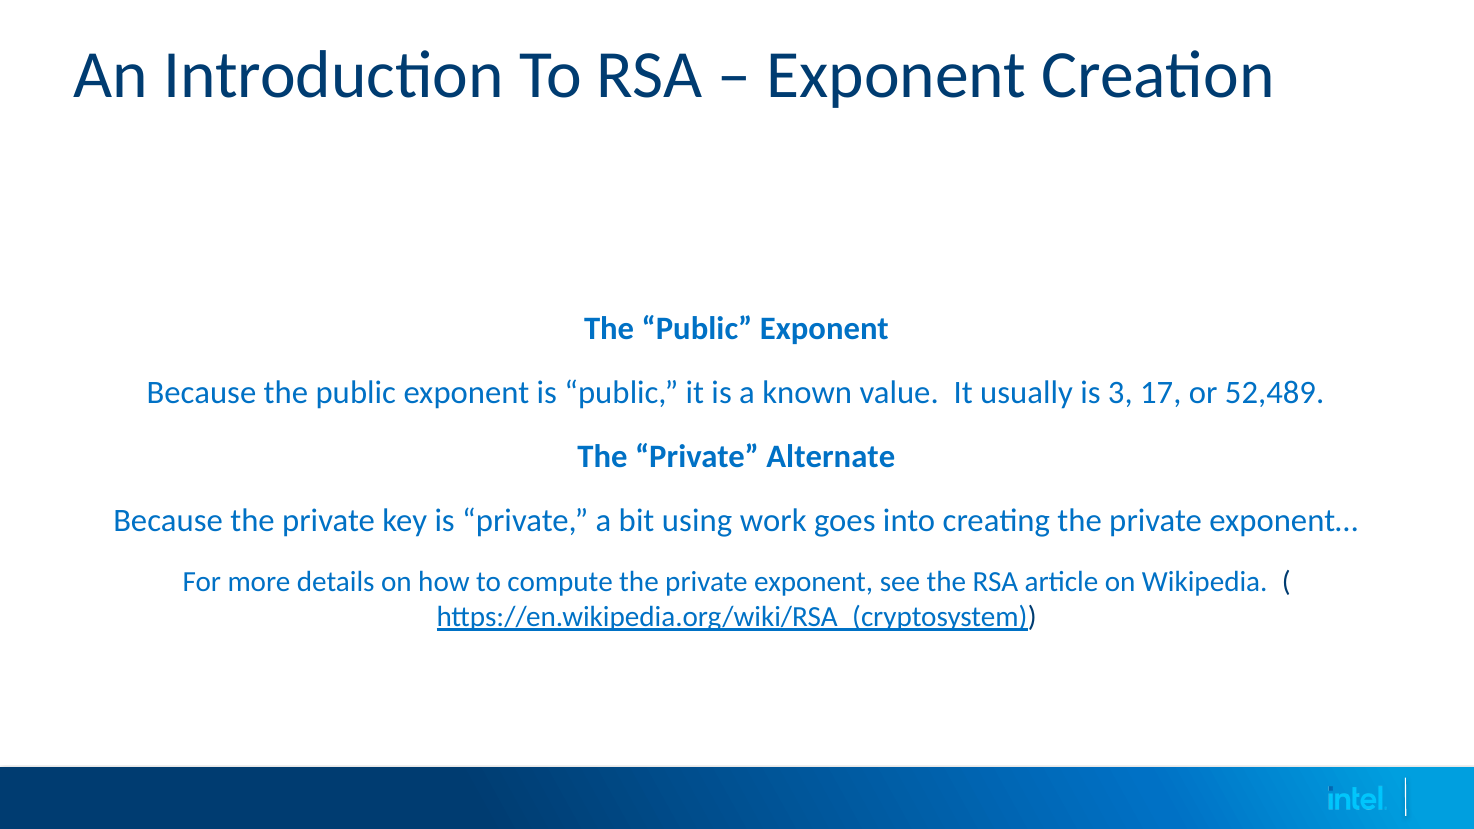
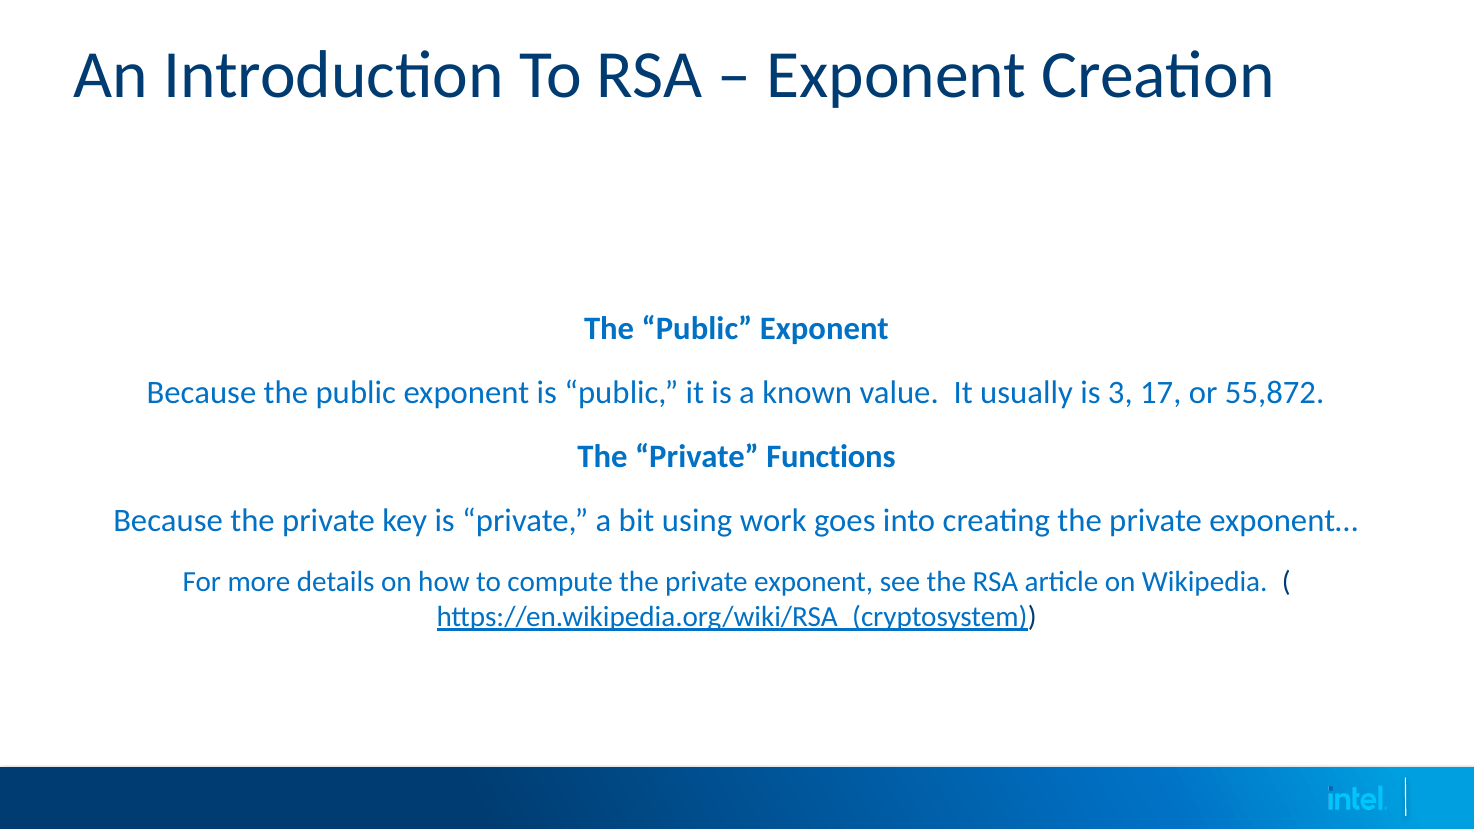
52,489: 52,489 -> 55,872 (1275, 393)
Alternate: Alternate -> Functions (831, 457)
